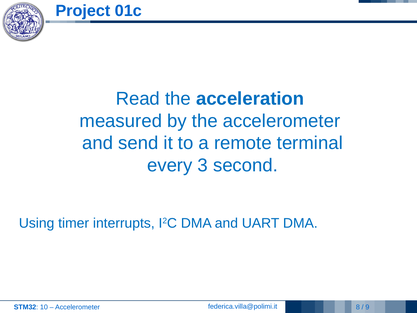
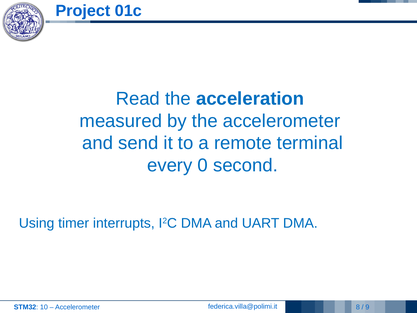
3: 3 -> 0 (203, 165)
